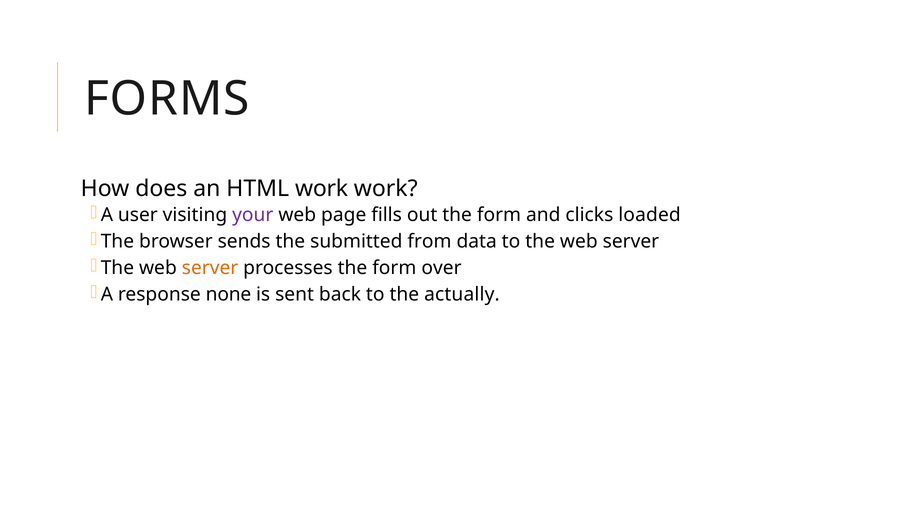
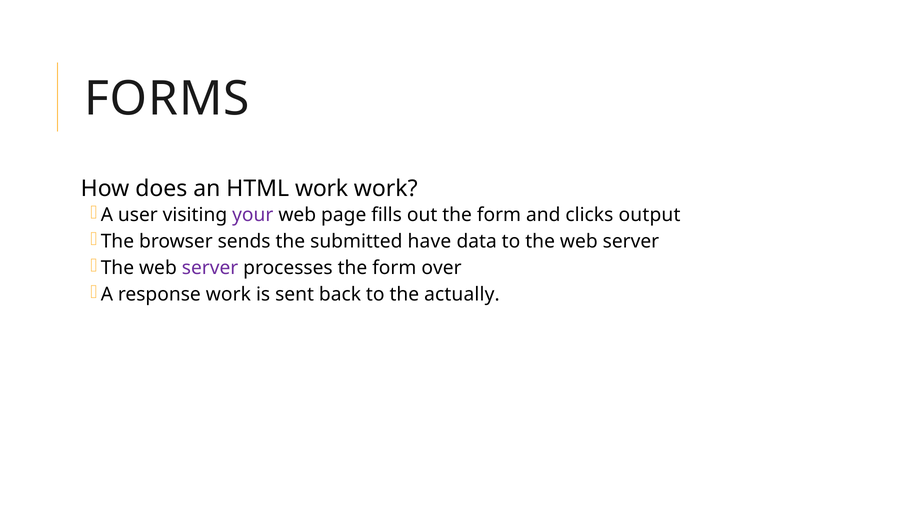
loaded: loaded -> output (650, 215)
from: from -> have (429, 241)
server colour: orange -> purple (210, 268)
response none: none -> work (228, 294)
